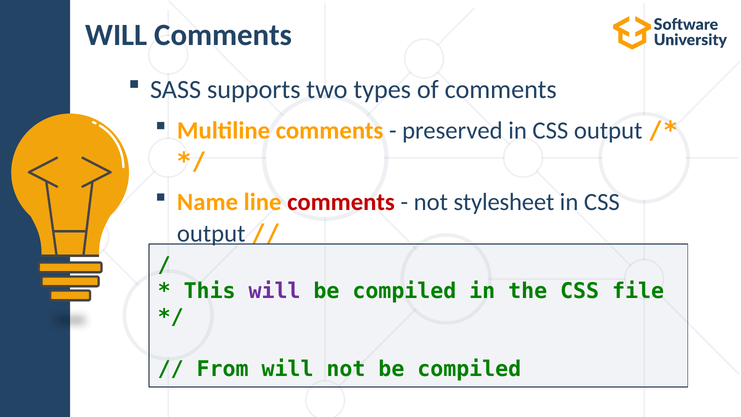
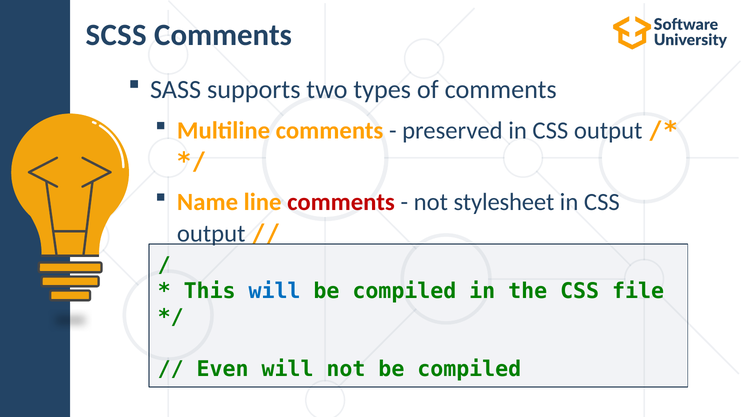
WILL: WILL -> SCSS (116, 35)
will colour: purple -> blue (275, 291)
From: From -> Even (223, 369)
